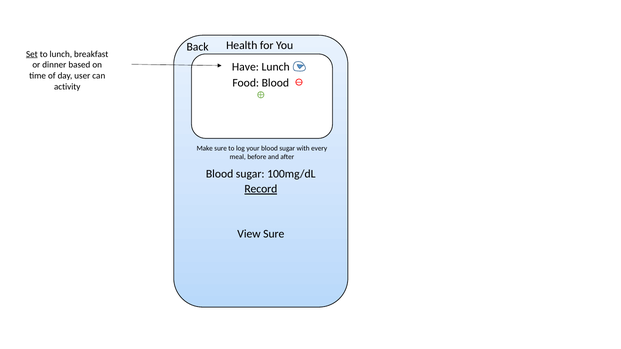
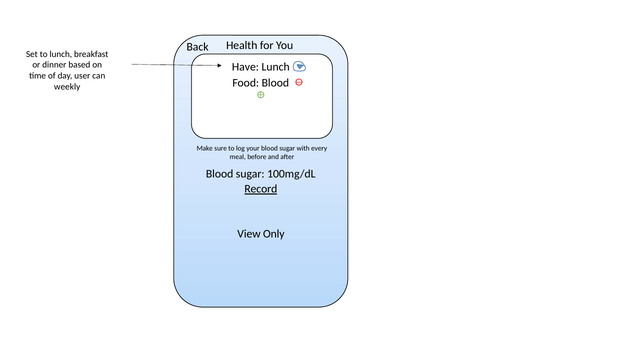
Set underline: present -> none (32, 54)
activity: activity -> weekly (67, 87)
View Sure: Sure -> Only (274, 234)
